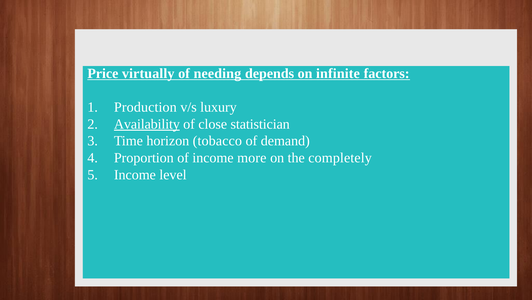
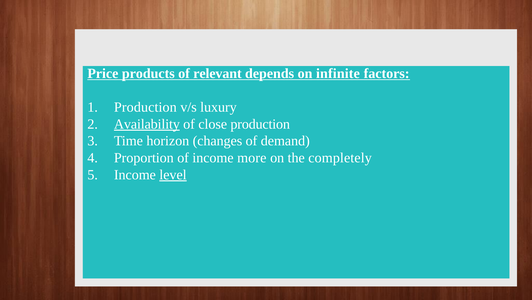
virtually: virtually -> products (148, 73)
needing: needing -> relevant (218, 73)
close statistician: statistician -> production (260, 124)
tobacco: tobacco -> changes (217, 141)
level underline: none -> present (173, 174)
